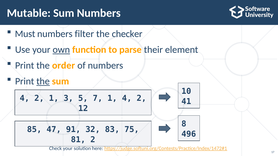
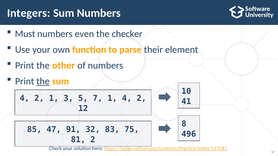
Mutable: Mutable -> Integers (29, 13)
filter: filter -> even (84, 34)
own underline: present -> none (61, 50)
order: order -> other (63, 66)
